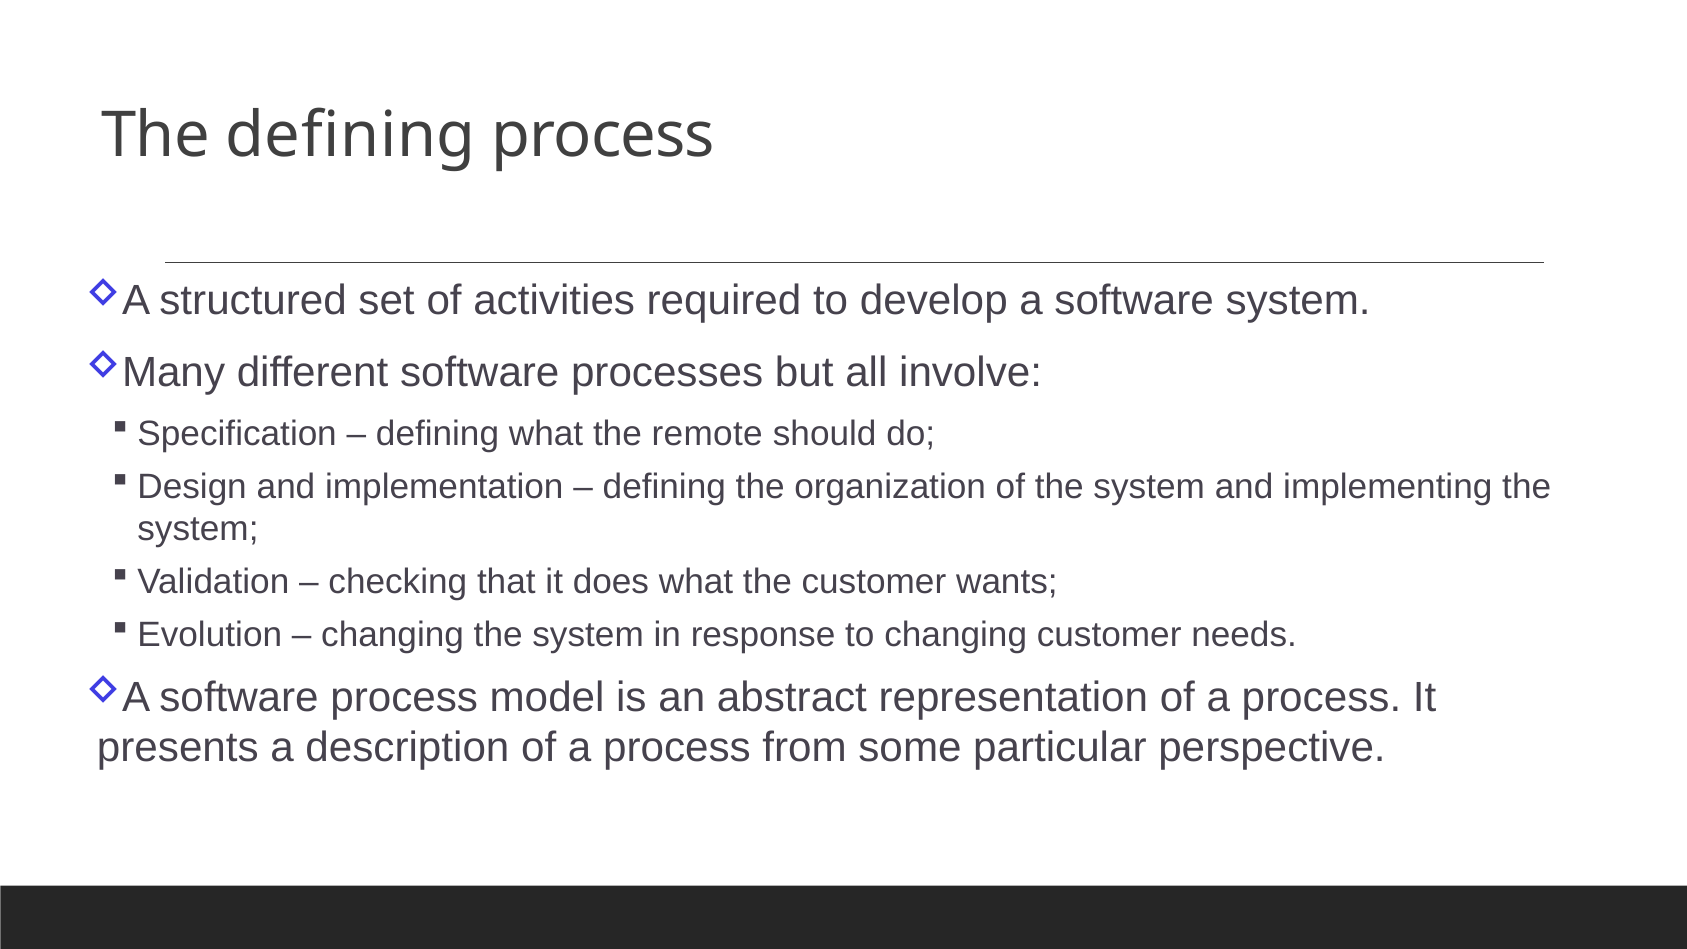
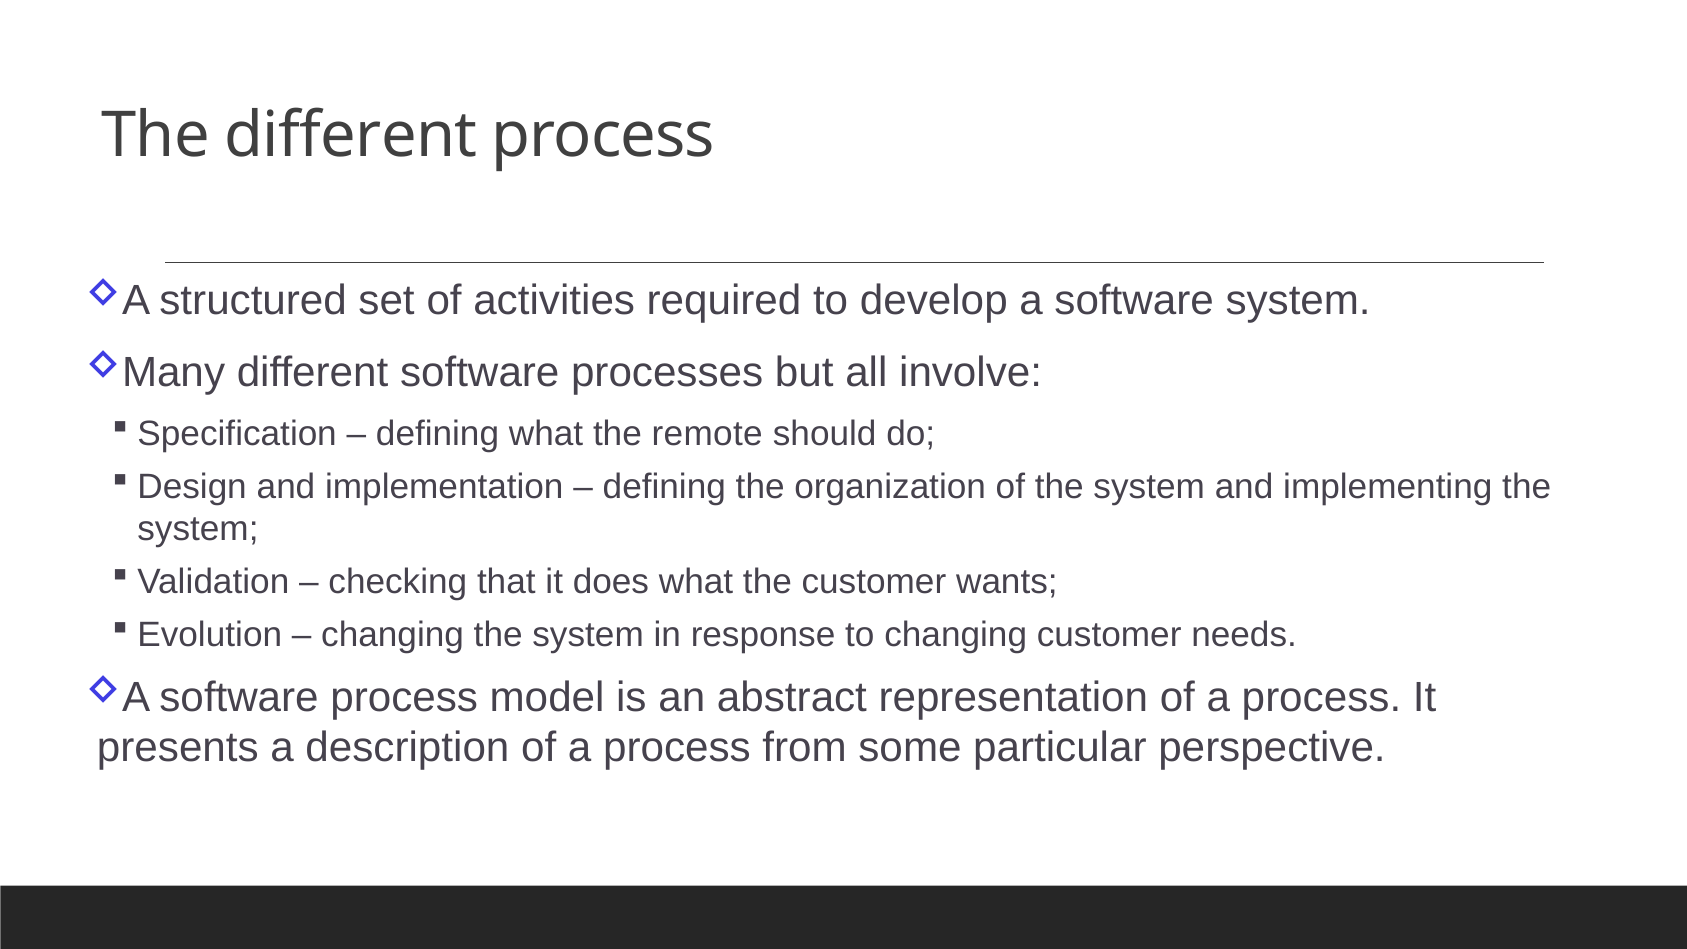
The defining: defining -> different (351, 136)
